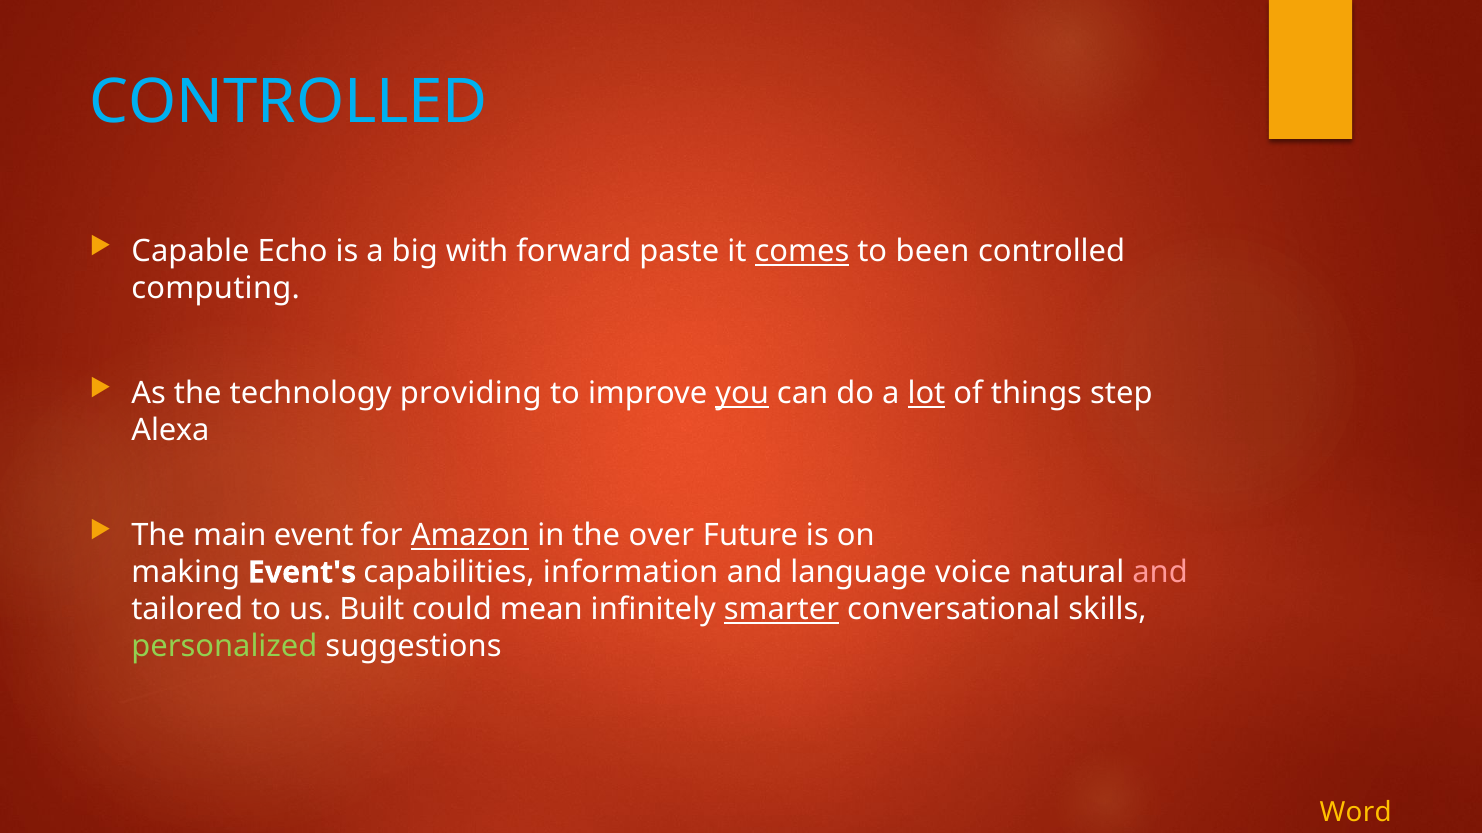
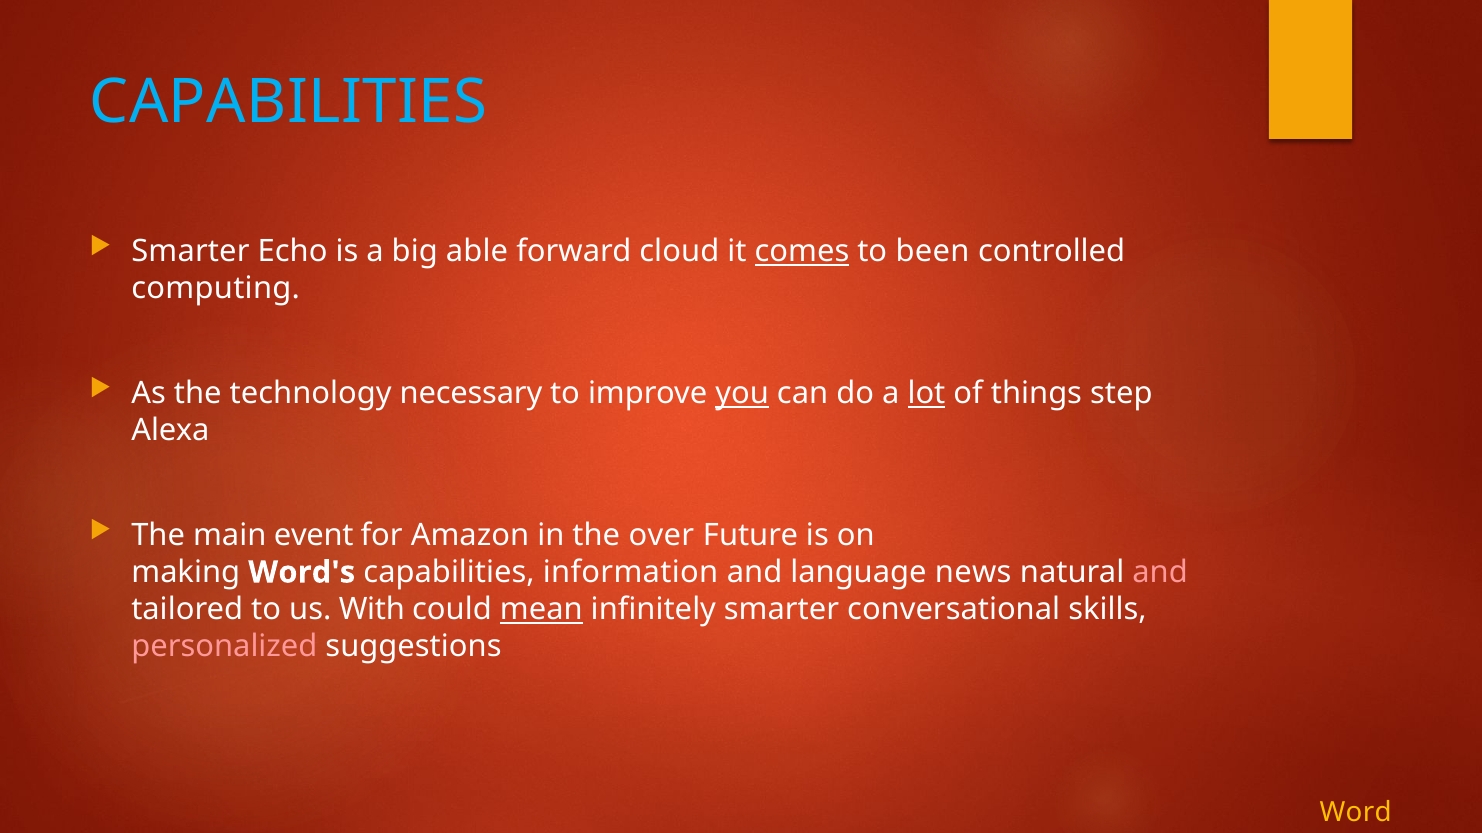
CONTROLLED: CONTROLLED -> CAPABILITIES (289, 102)
Capable: Capable -> Smarter (190, 252)
with: with -> able (477, 252)
paste: paste -> cloud (679, 252)
providing: providing -> necessary (471, 394)
Amazon underline: present -> none (470, 536)
Event's: Event's -> Word's (302, 573)
voice: voice -> news (973, 573)
Built: Built -> With (372, 610)
mean underline: none -> present (541, 610)
smarter underline: present -> none (781, 610)
personalized colour: light green -> pink (224, 647)
